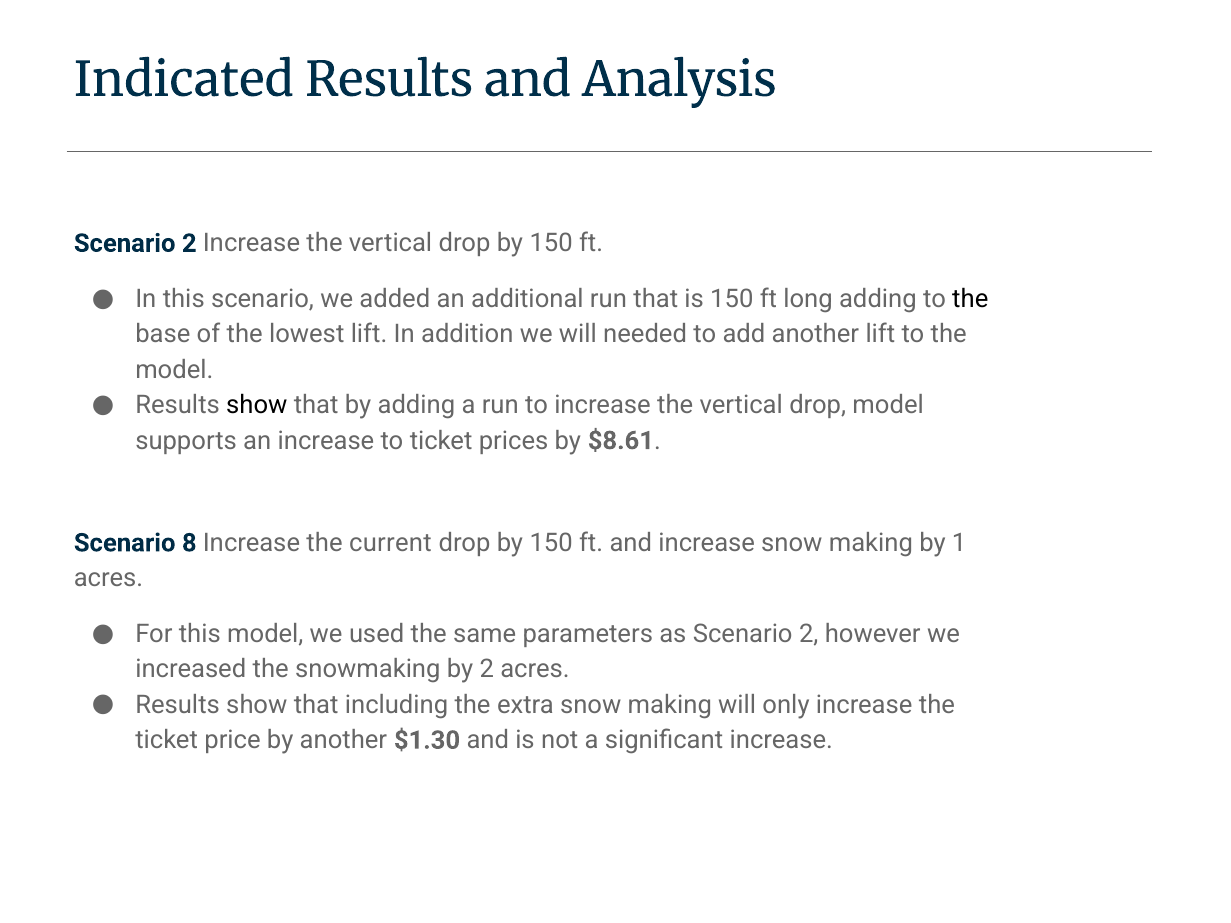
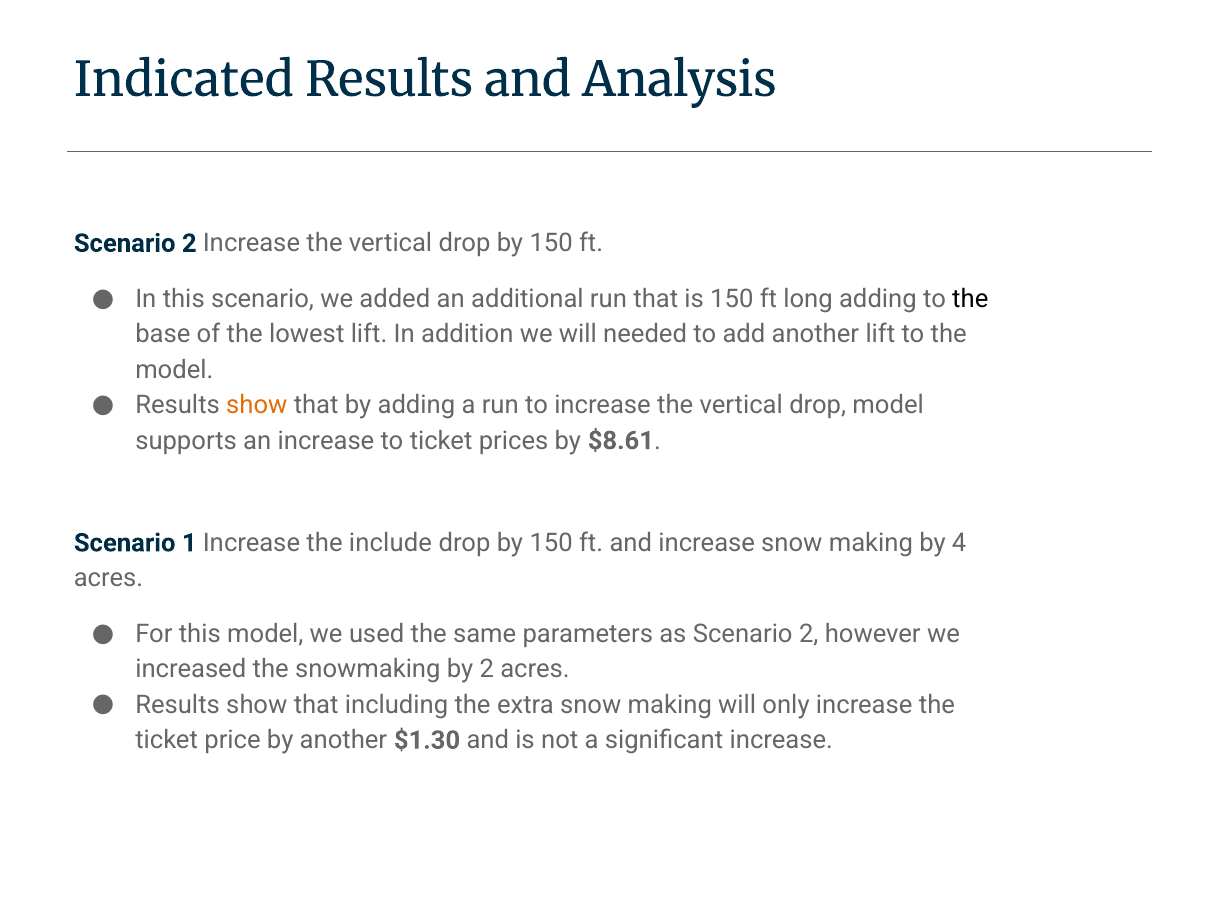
show colour: black -> orange (257, 405)
8: 8 -> 1 (189, 543)
current: current -> include (390, 543)
1: 1 -> 4 (959, 543)
